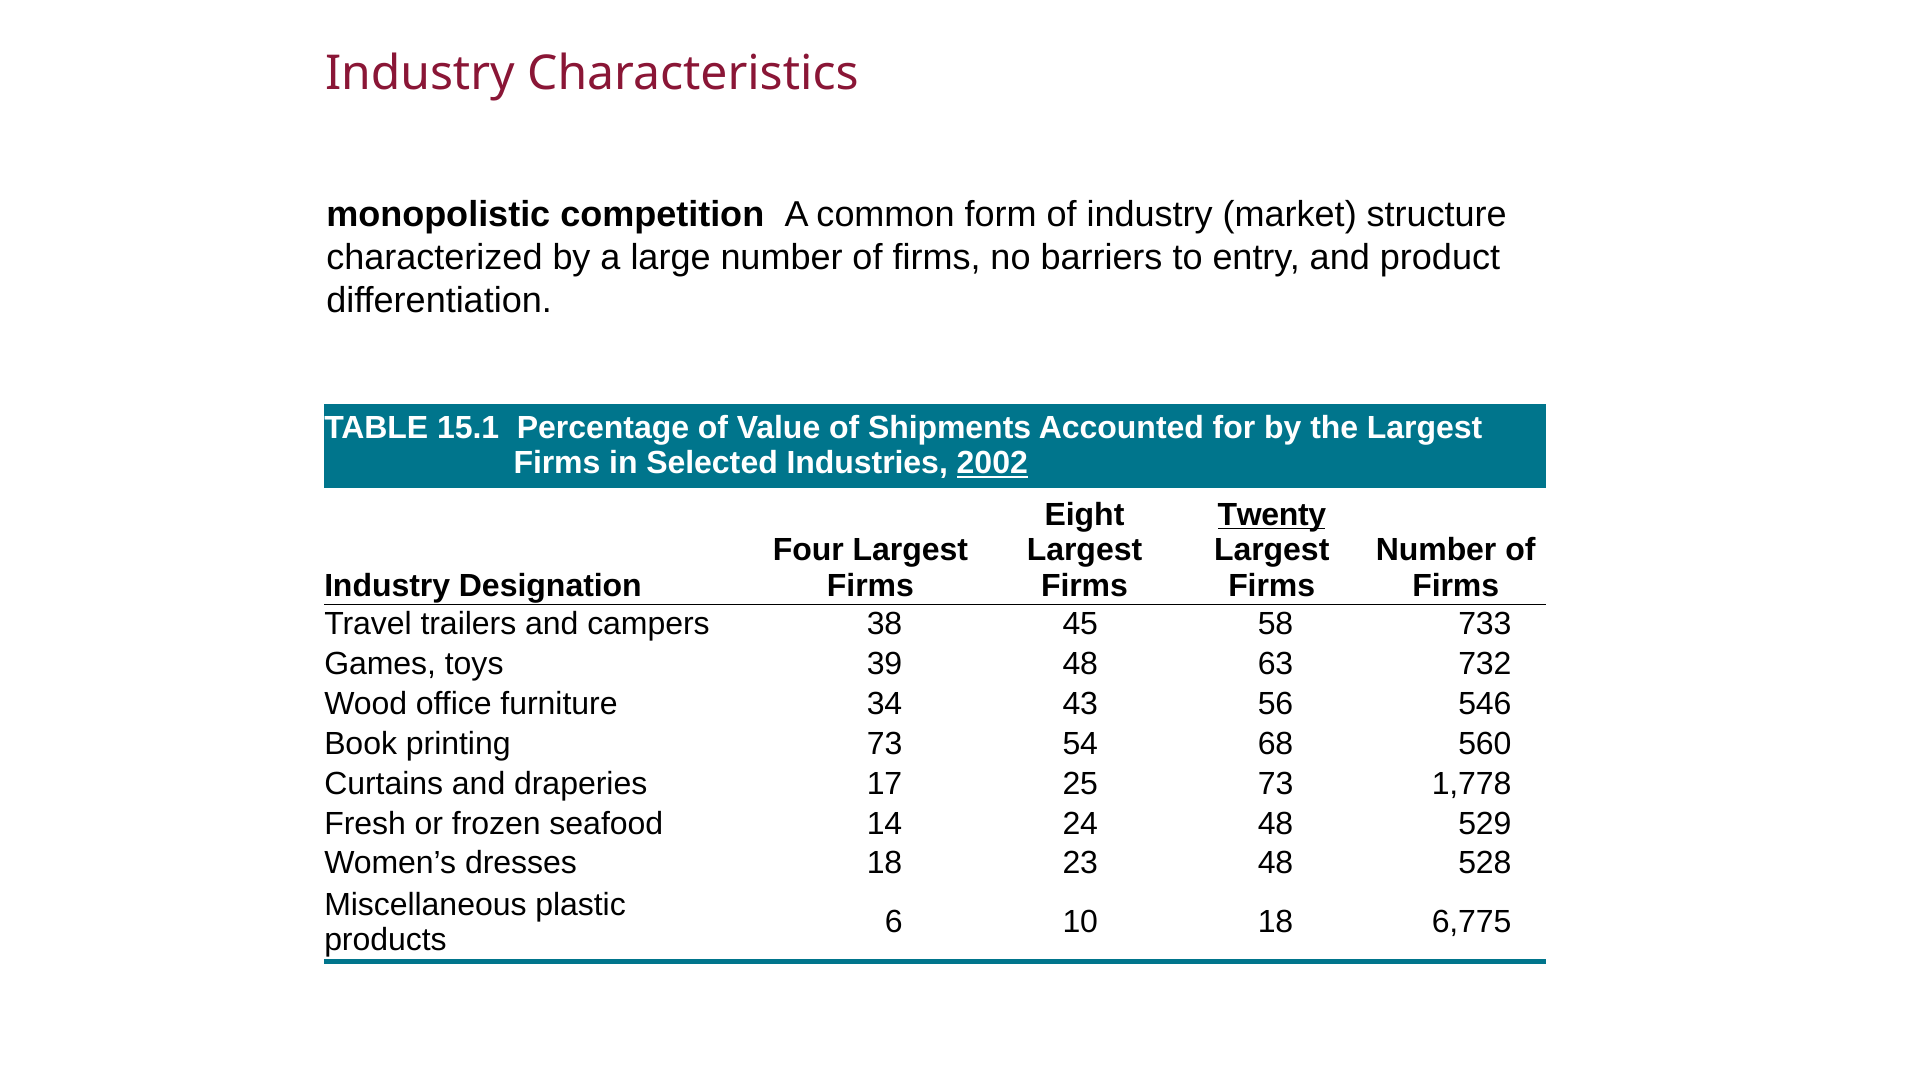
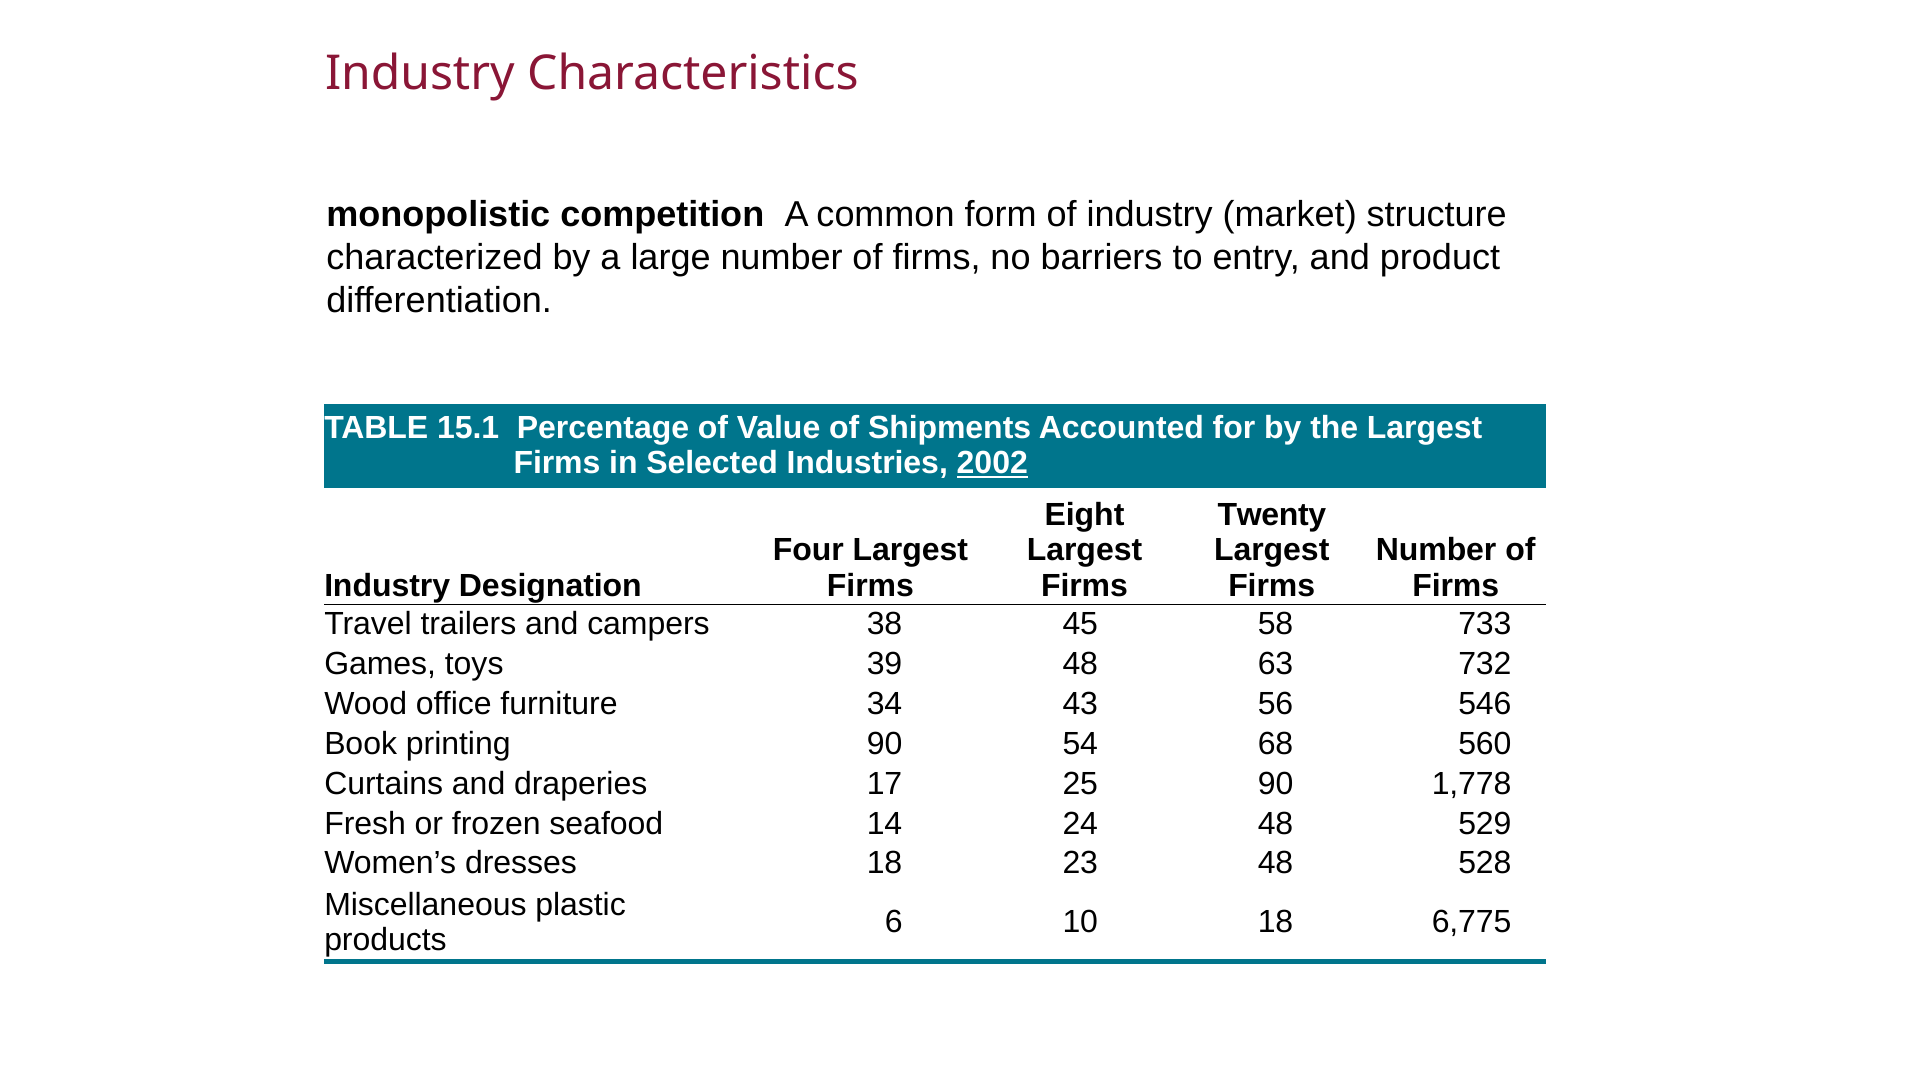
Twenty underline: present -> none (1272, 515)
printing 73: 73 -> 90 (885, 744)
25 73: 73 -> 90 (1276, 784)
